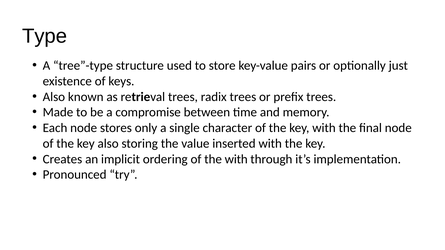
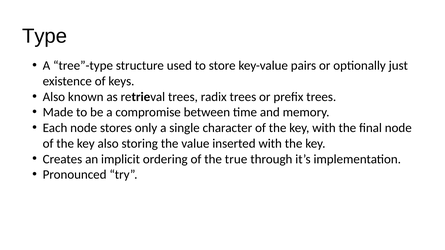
the with: with -> true (236, 159)
